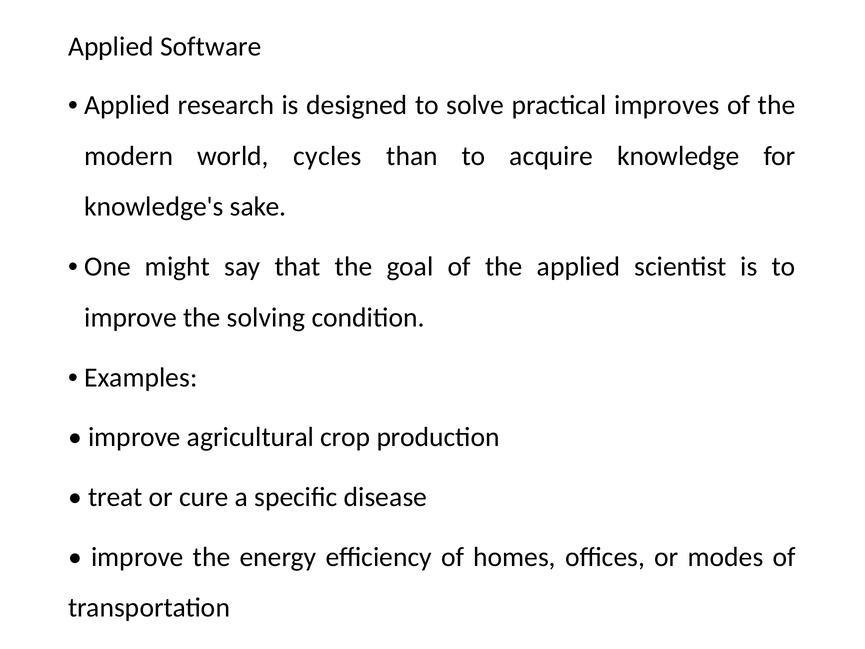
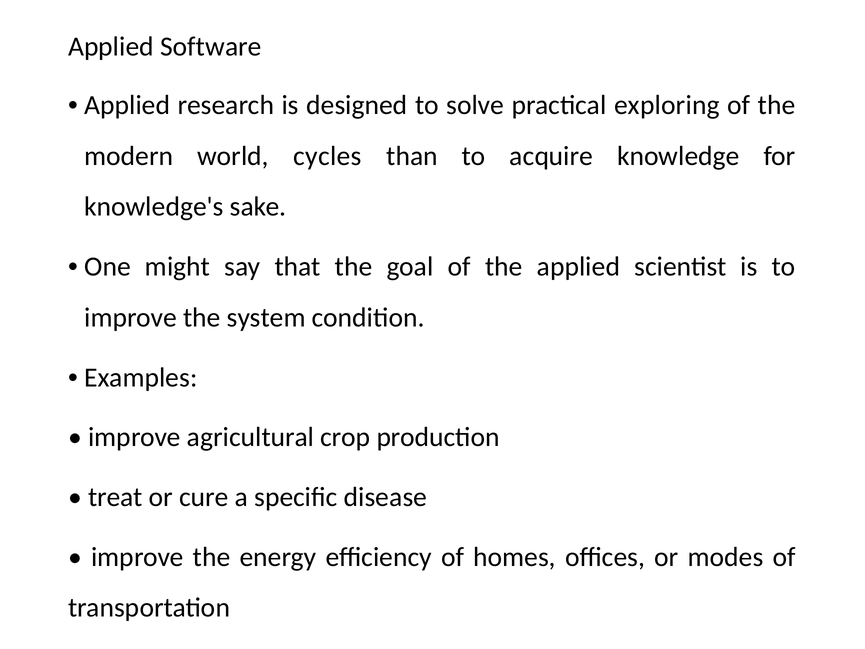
improves: improves -> exploring (667, 105)
solving: solving -> system (266, 317)
